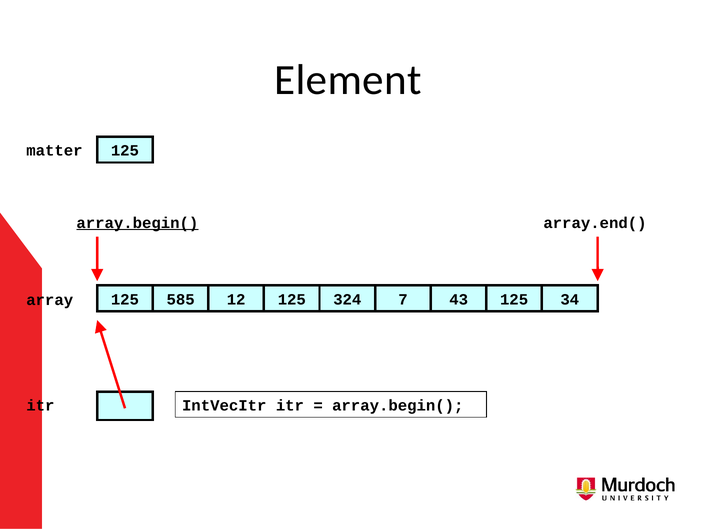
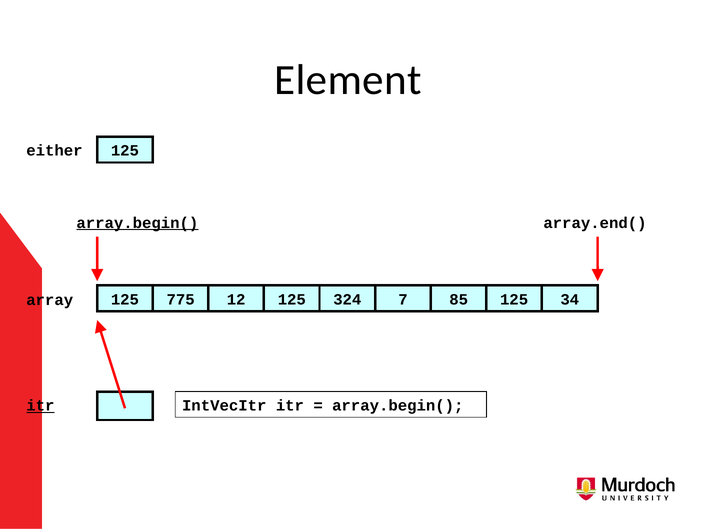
matter: matter -> either (54, 151)
585: 585 -> 775 (181, 300)
43: 43 -> 85 (459, 300)
itr underline: none -> present (40, 406)
